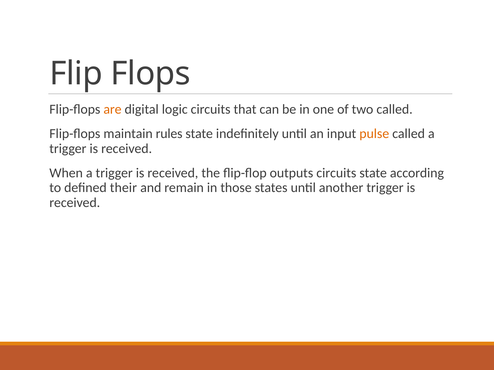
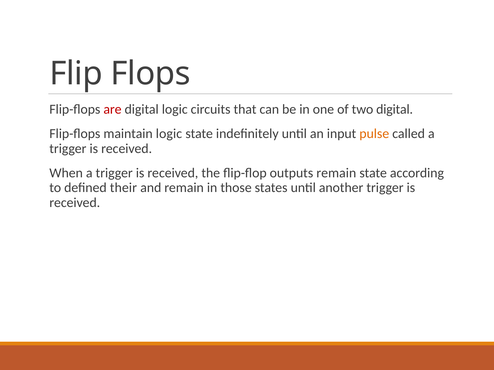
are colour: orange -> red (112, 110)
two called: called -> digital (395, 110)
maintain rules: rules -> logic (169, 134)
outputs circuits: circuits -> remain (336, 173)
